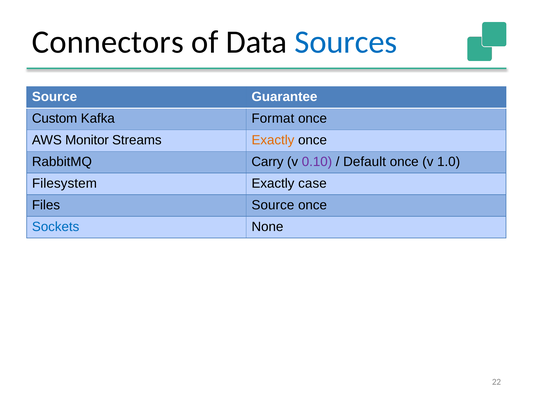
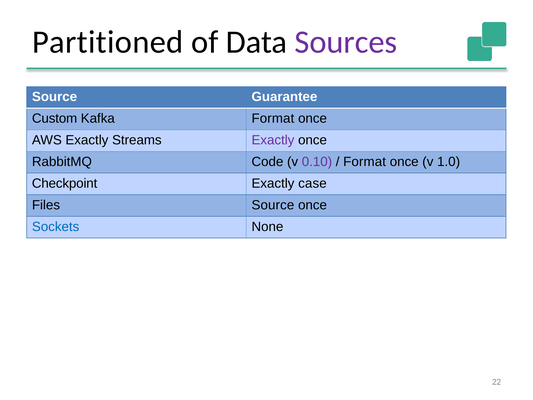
Connectors: Connectors -> Partitioned (108, 42)
Sources colour: blue -> purple (346, 42)
AWS Monitor: Monitor -> Exactly (87, 140)
Exactly colour: orange -> purple (273, 140)
Carry: Carry -> Code (267, 162)
Default: Default -> Format (365, 162)
Filesystem: Filesystem -> Checkpoint (65, 183)
